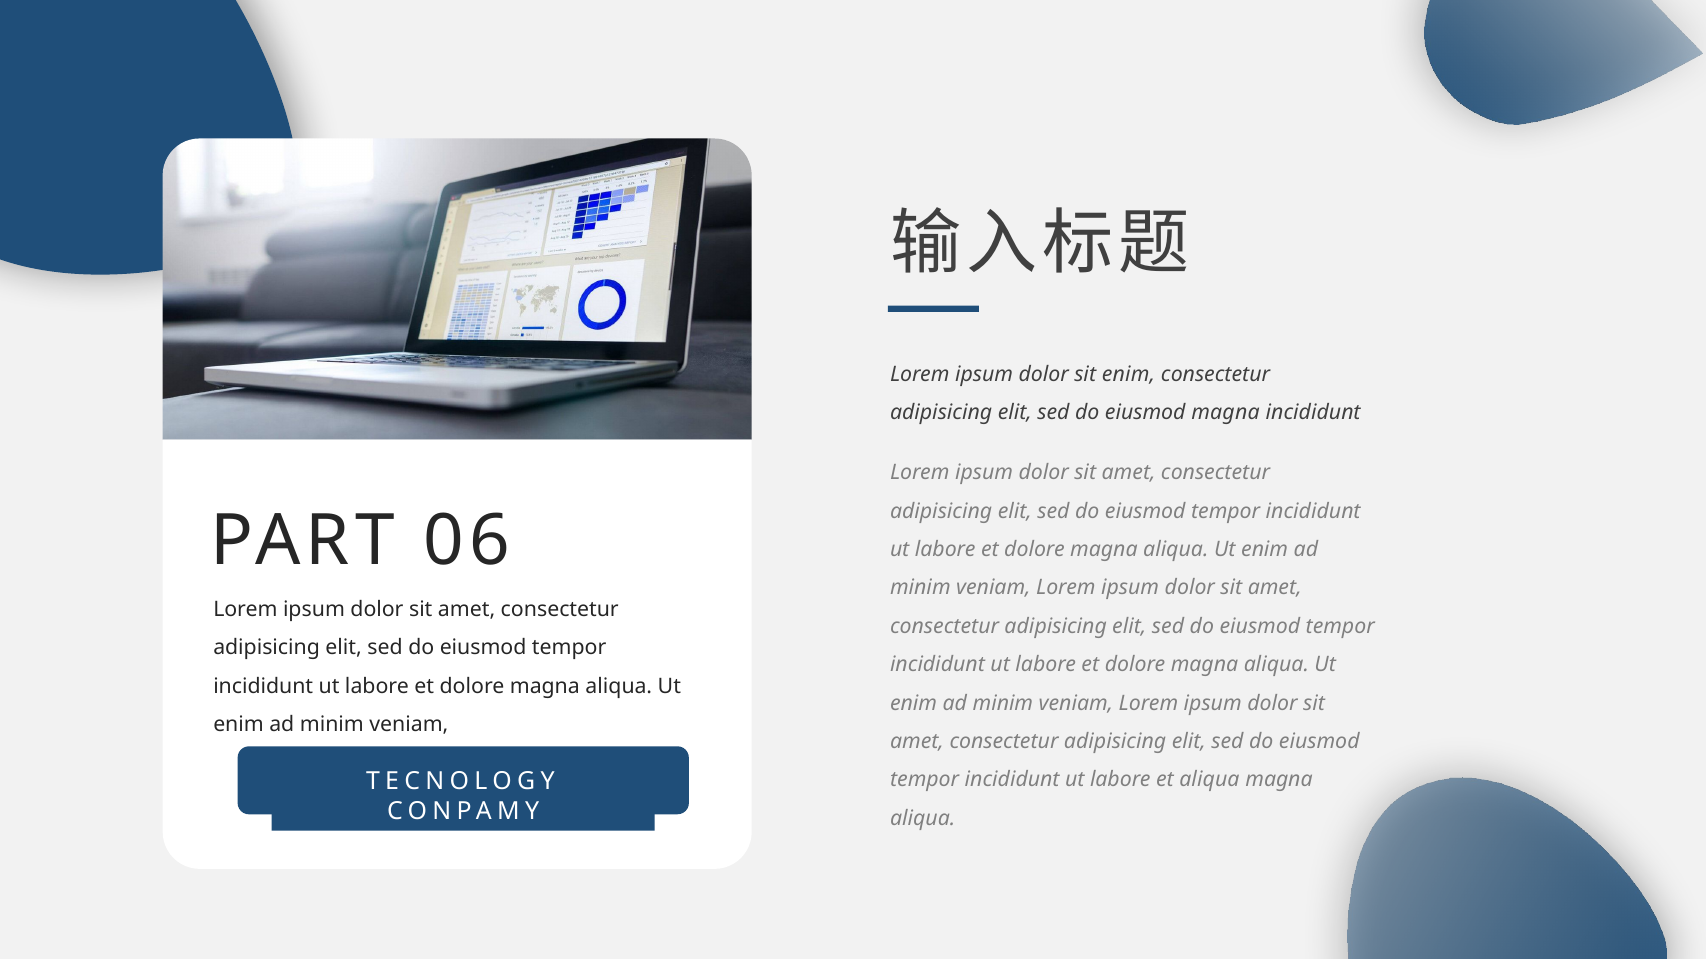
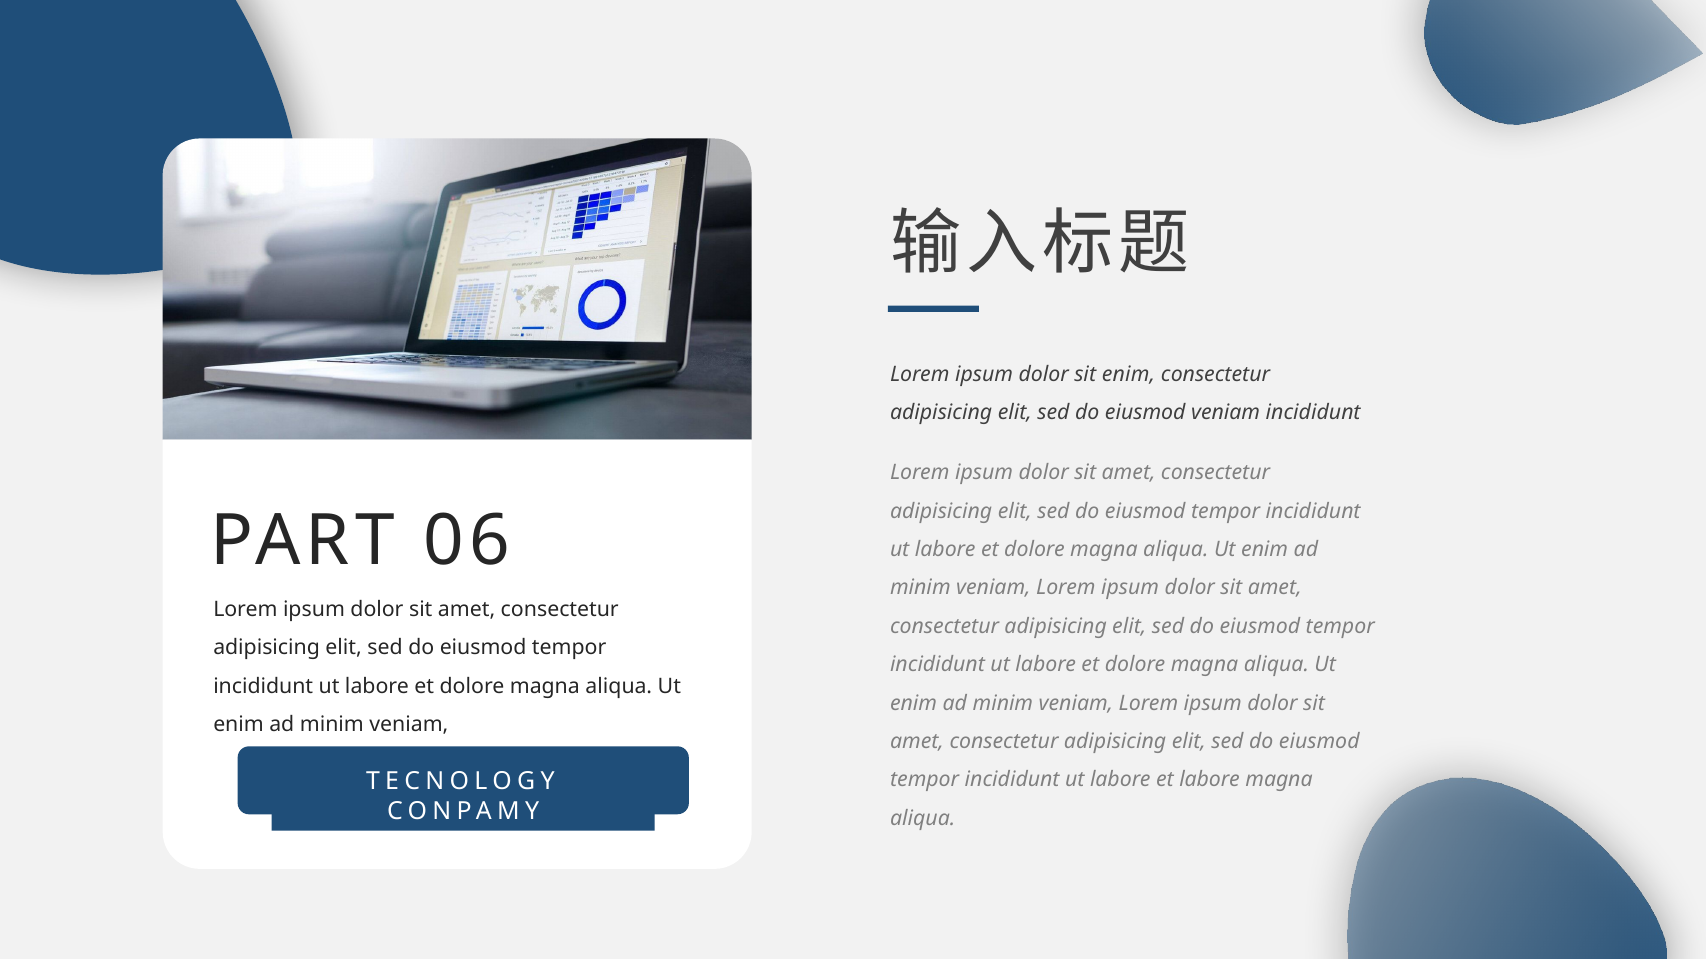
eiusmod magna: magna -> veniam (1226, 413)
et aliqua: aliqua -> labore (1210, 780)
